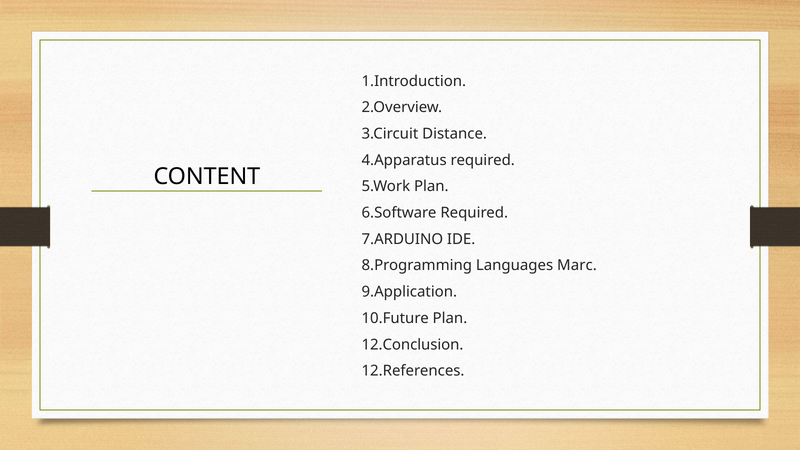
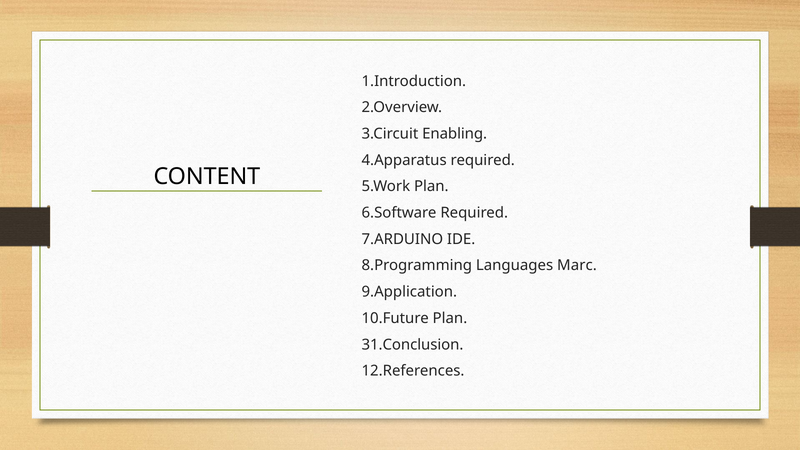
Distance: Distance -> Enabling (455, 134)
12.Conclusion: 12.Conclusion -> 31.Conclusion (412, 345)
